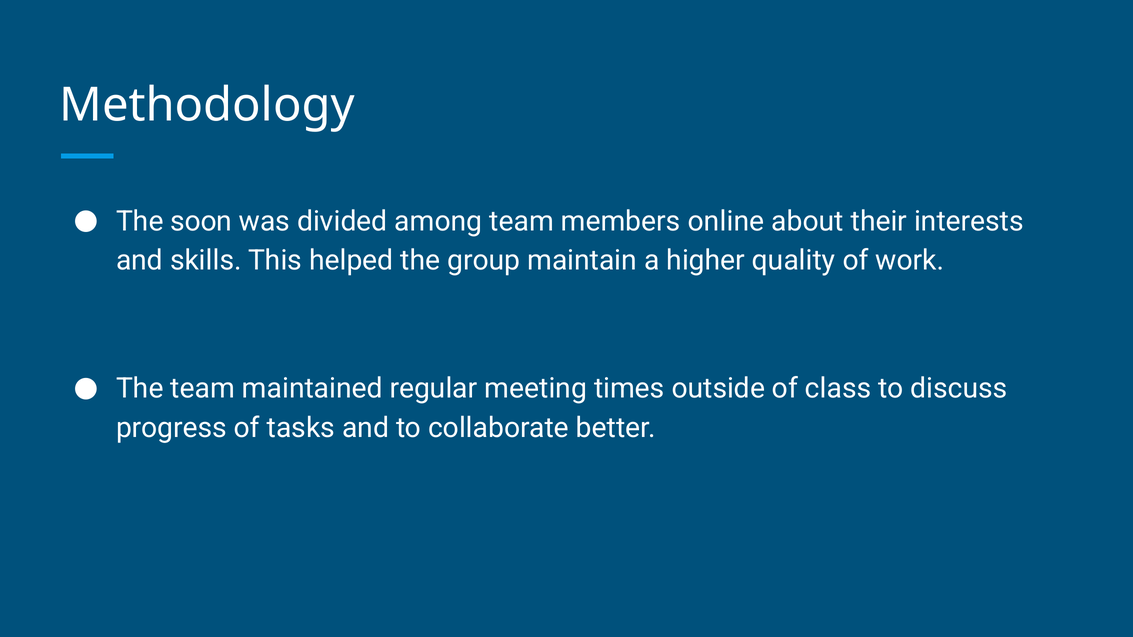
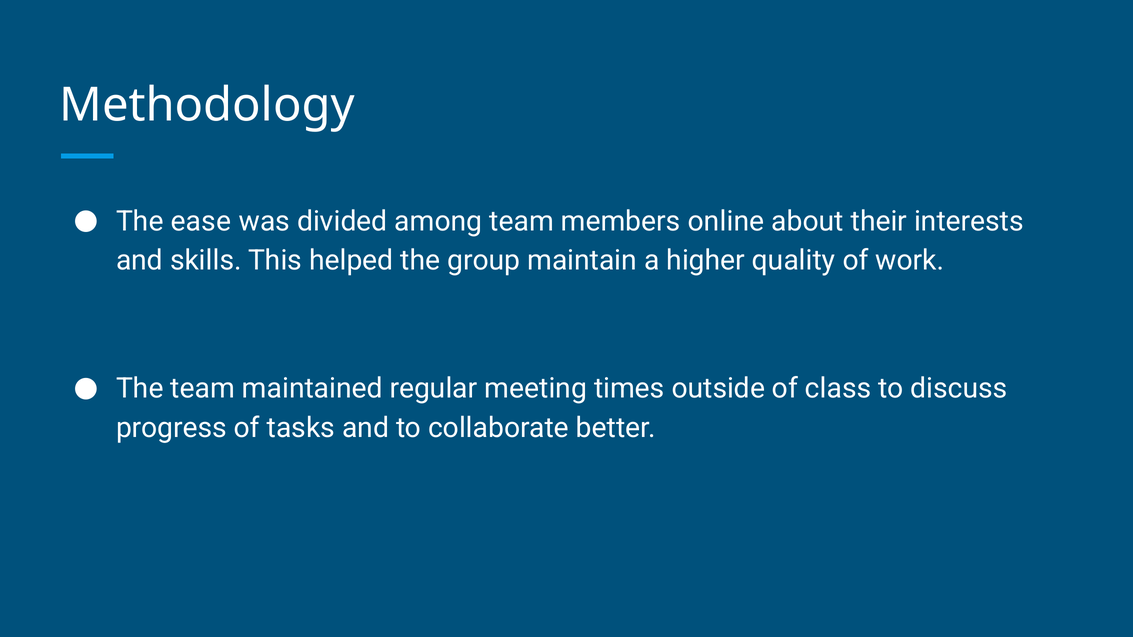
soon: soon -> ease (201, 221)
